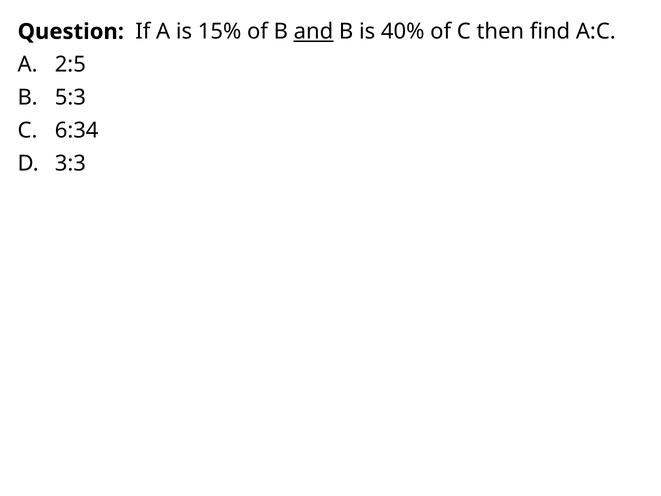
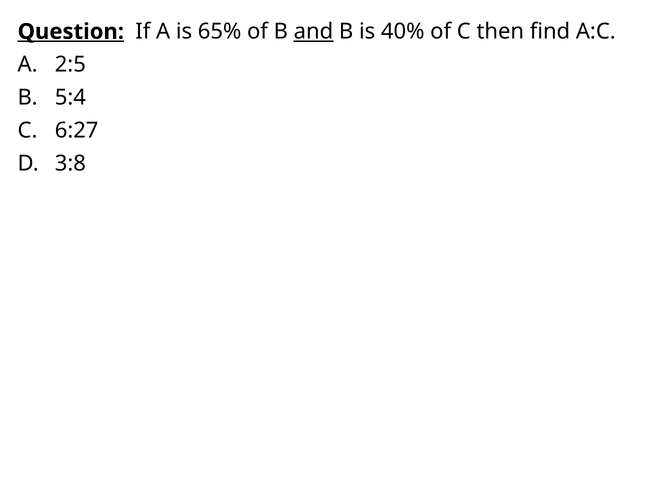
Question underline: none -> present (71, 32)
15%: 15% -> 65% (220, 32)
5:3: 5:3 -> 5:4 (70, 98)
6:34: 6:34 -> 6:27 (77, 131)
3:3: 3:3 -> 3:8 (70, 163)
